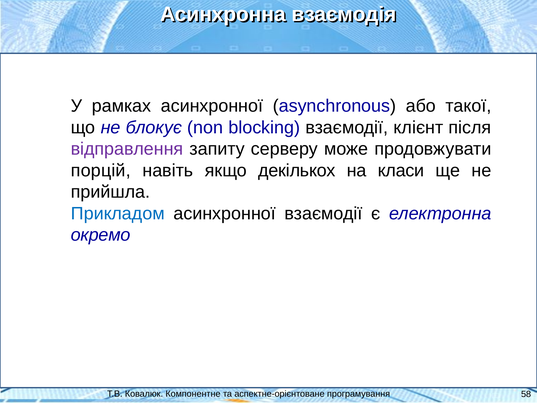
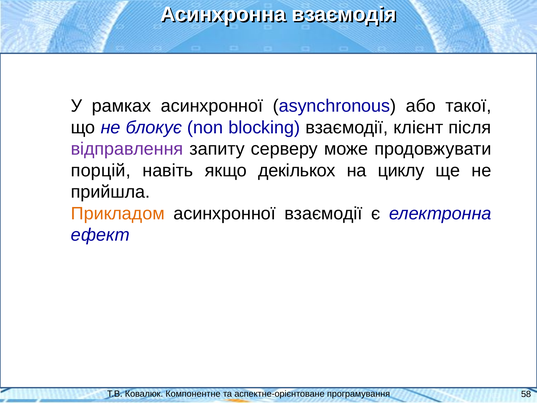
класи: класи -> циклу (401, 170)
Прикладом colour: blue -> orange (118, 213)
окремо: окремо -> ефект (100, 235)
